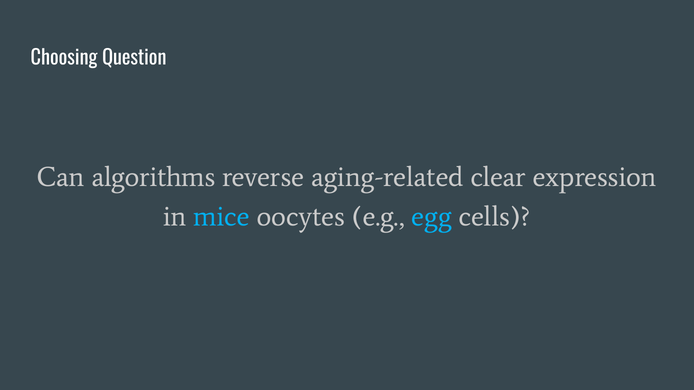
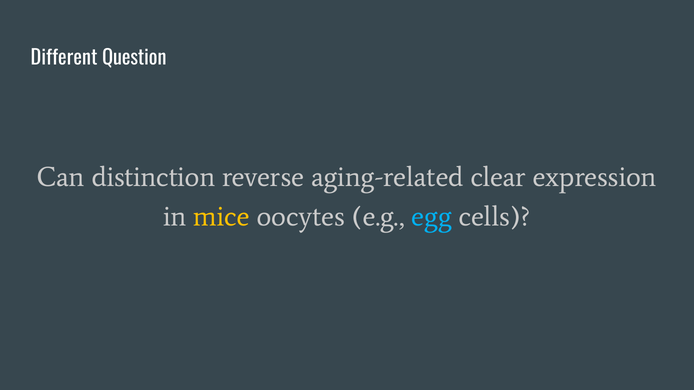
Choosing: Choosing -> Different (64, 58)
algorithms: algorithms -> distinction (153, 177)
mice colour: light blue -> yellow (221, 217)
